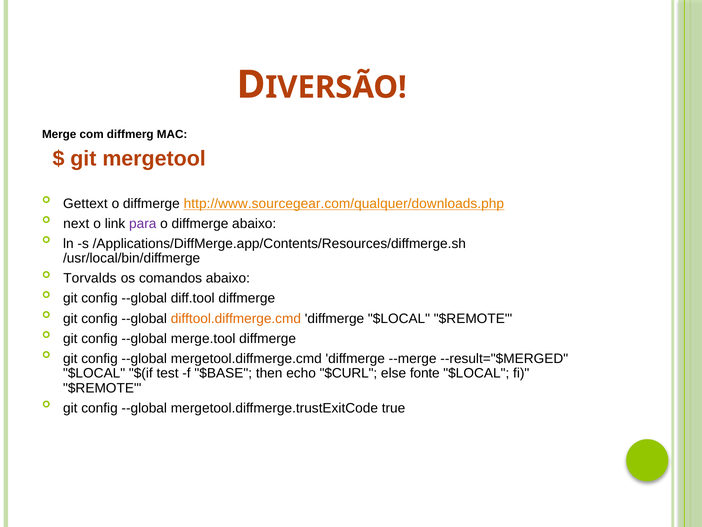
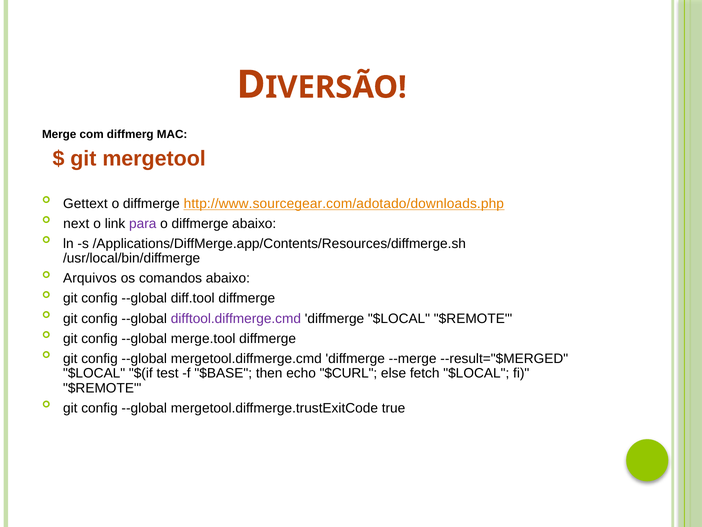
http://www.sourcegear.com/qualquer/downloads.php: http://www.sourcegear.com/qualquer/downloads.php -> http://www.sourcegear.com/adotado/downloads.php (344, 203)
Torvalds: Torvalds -> Arquivos (90, 278)
difftool.diffmerge.cmd colour: orange -> purple (236, 318)
fonte: fonte -> fetch (425, 373)
